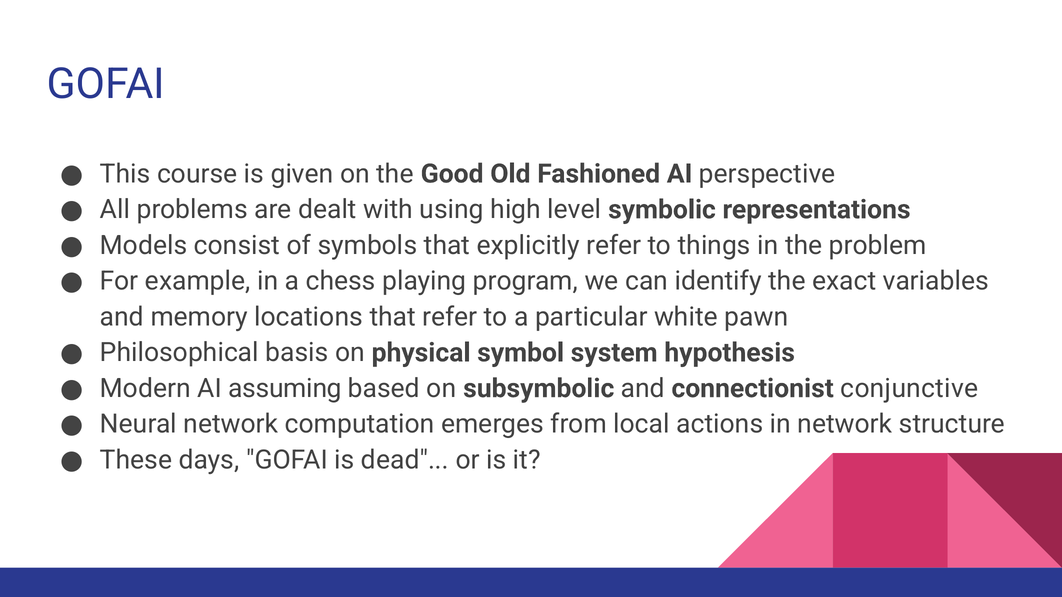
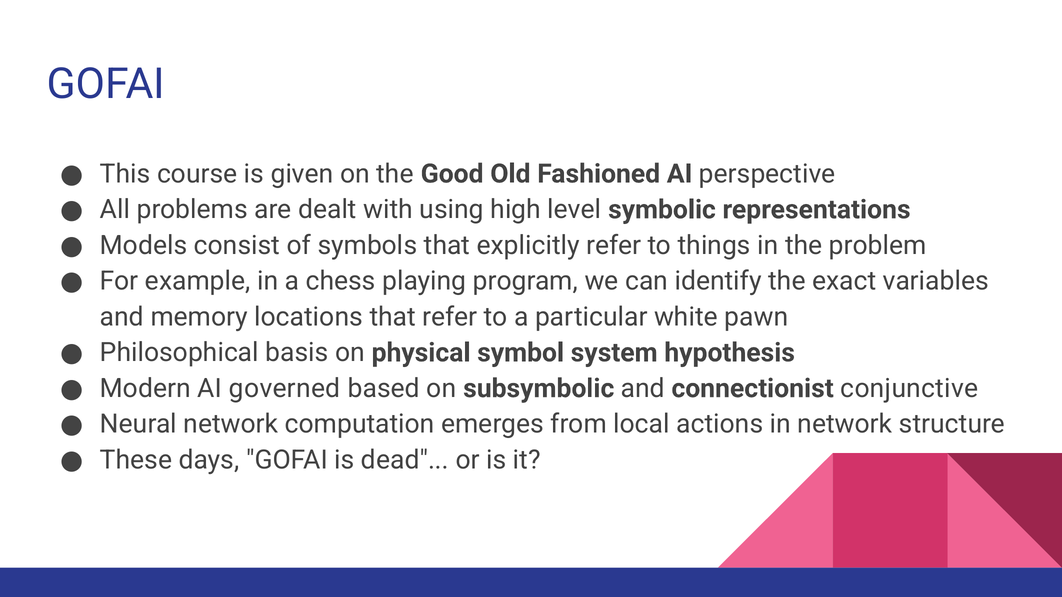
assuming: assuming -> governed (285, 389)
